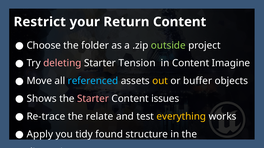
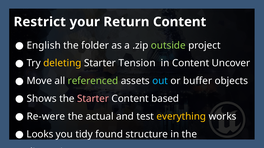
Choose: Choose -> English (44, 46)
deleting colour: pink -> yellow (62, 63)
Imagine: Imagine -> Uncover (231, 63)
referenced colour: light blue -> light green (93, 81)
out colour: yellow -> light blue (160, 81)
issues: issues -> based (165, 99)
Re-trace: Re-trace -> Re-were (46, 117)
relate: relate -> actual (100, 117)
Apply: Apply -> Looks (40, 135)
